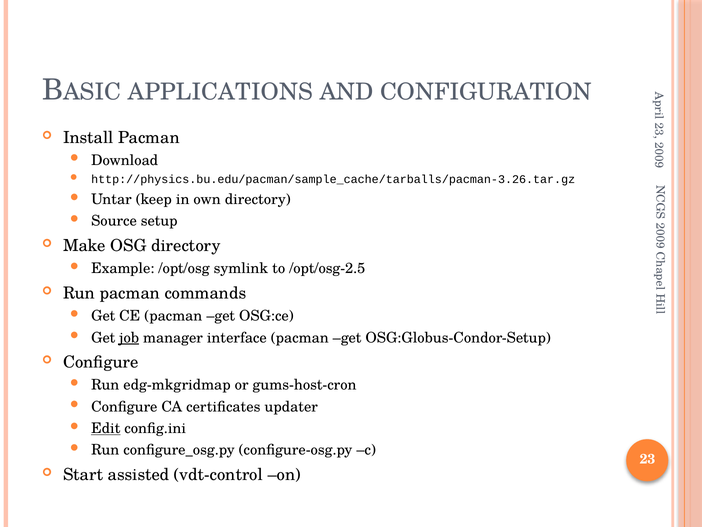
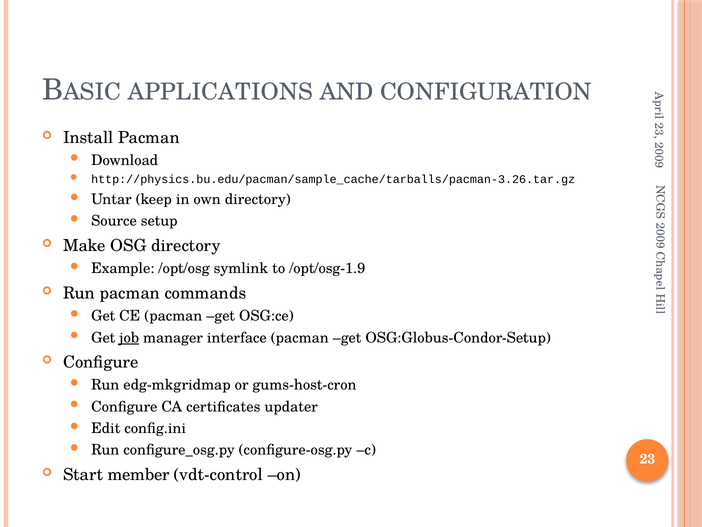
/opt/osg-2.5: /opt/osg-2.5 -> /opt/osg-1.9 (327, 268)
Edit underline: present -> none (106, 428)
assisted: assisted -> member (139, 474)
